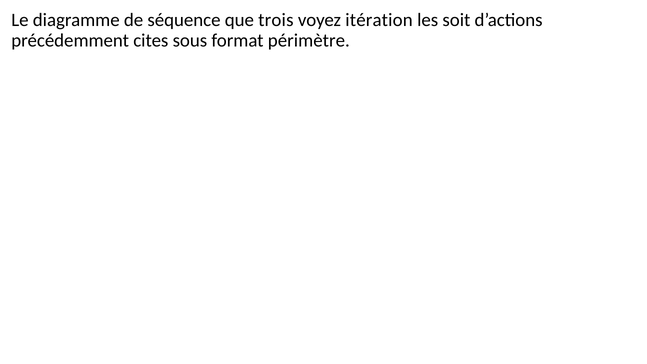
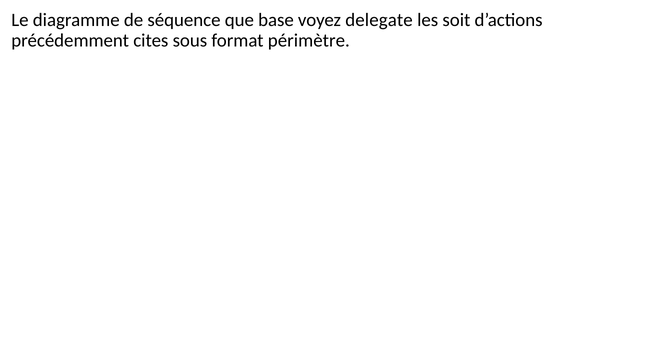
trois: trois -> base (276, 20)
itération: itération -> delegate (379, 20)
